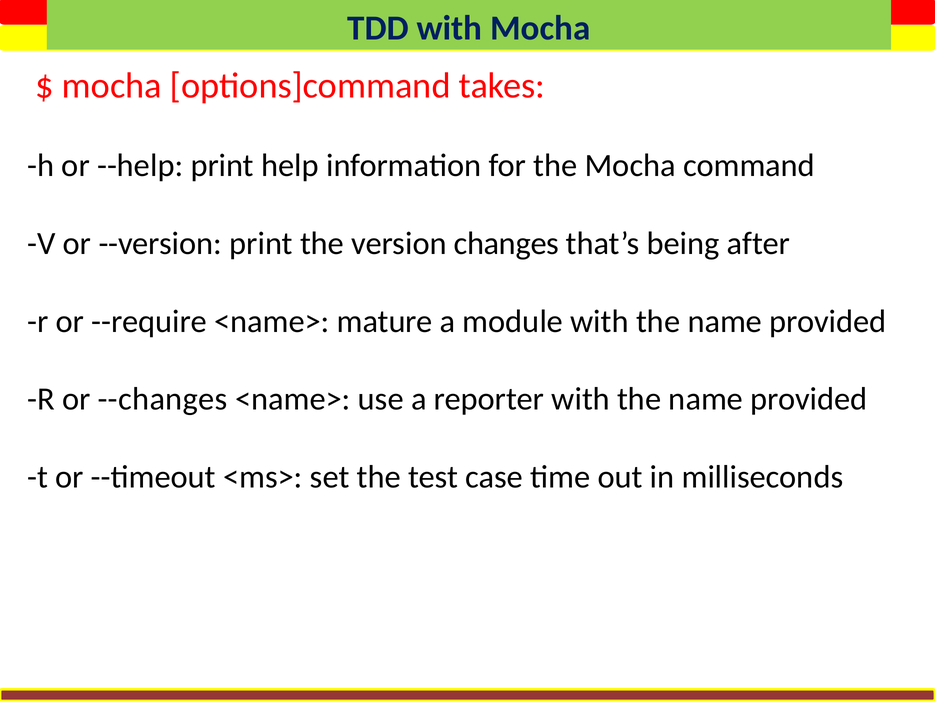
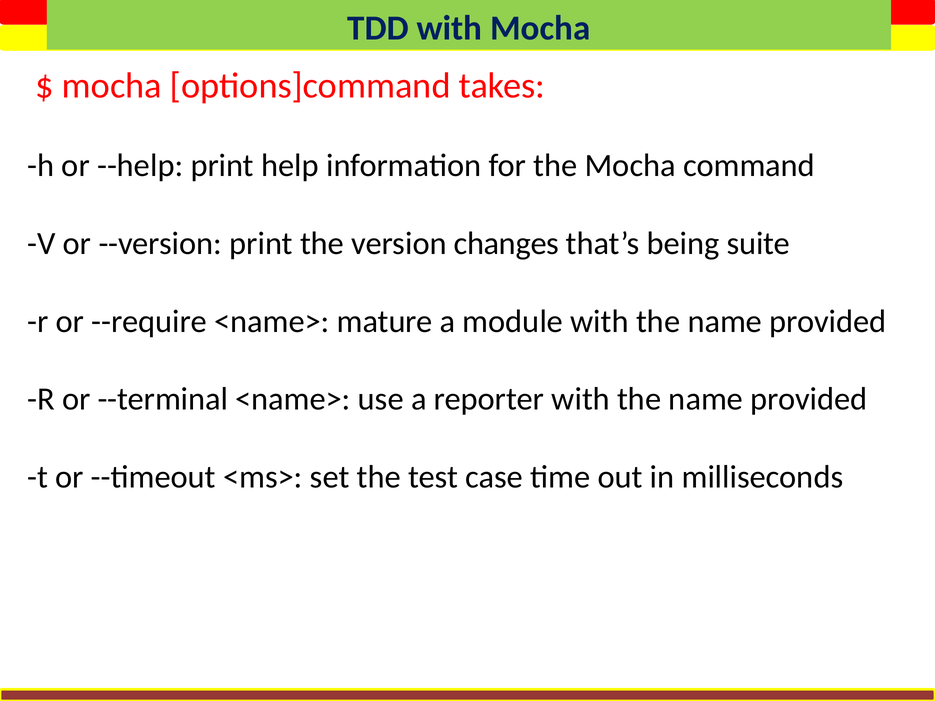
after: after -> suite (758, 244)
--changes: --changes -> --terminal (163, 399)
